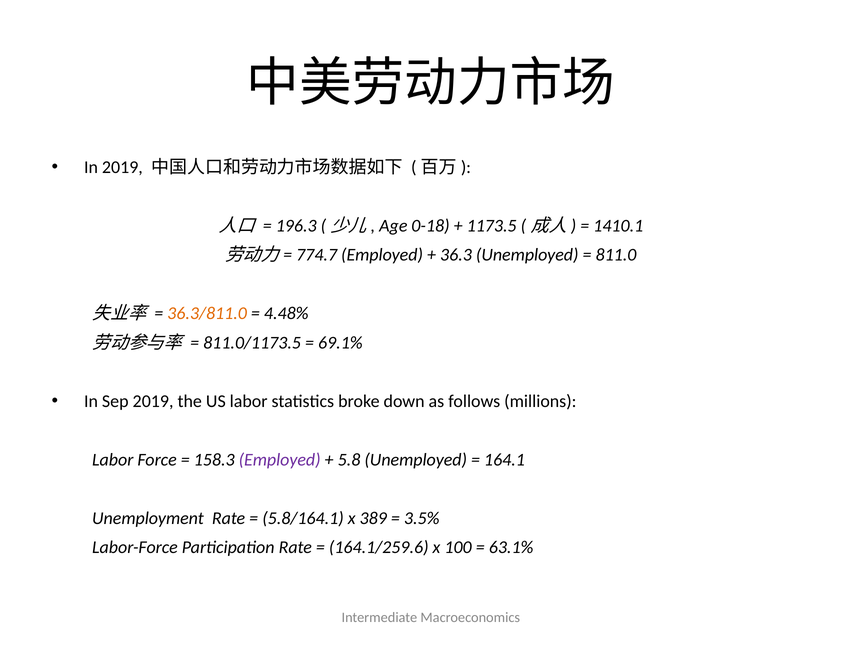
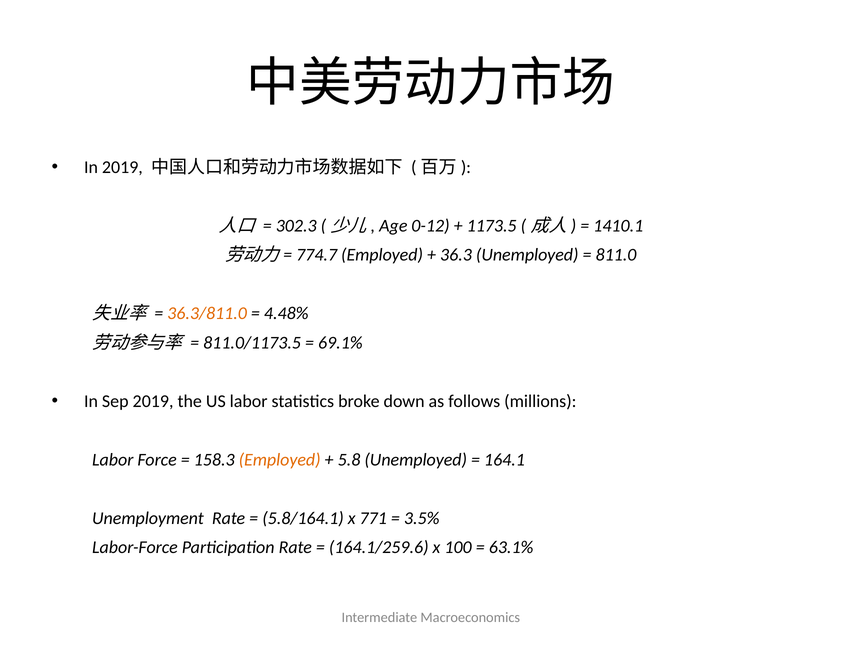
196.3: 196.3 -> 302.3 (296, 226)
0-18: 0-18 -> 0-12 (430, 226)
Employed colour: purple -> orange (280, 459)
389: 389 -> 771 (373, 518)
